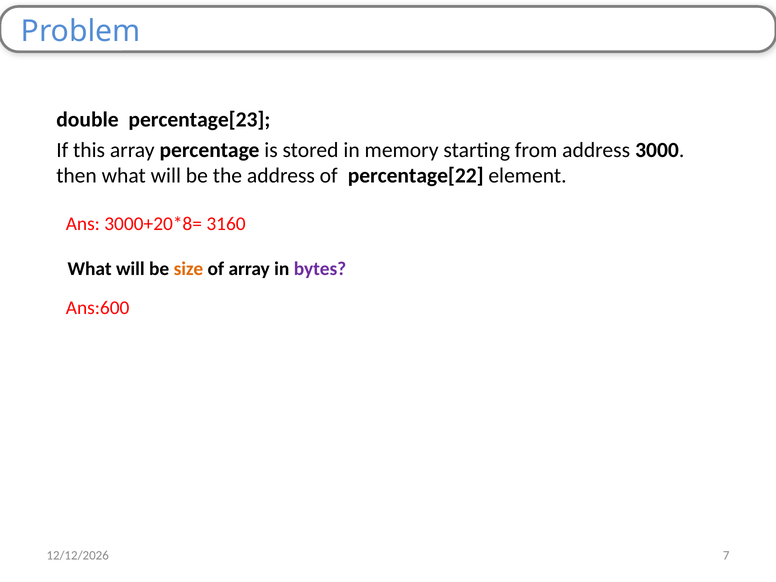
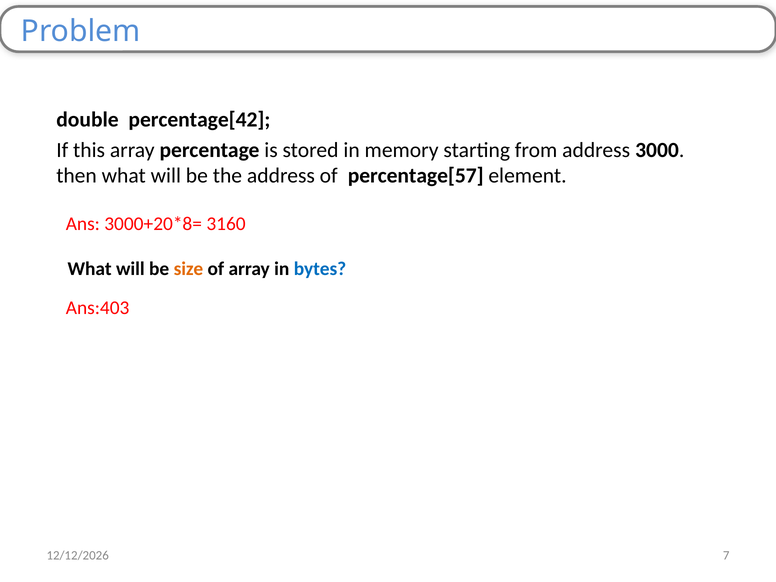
percentage[23: percentage[23 -> percentage[42 (199, 120)
percentage[22: percentage[22 -> percentage[57 (416, 176)
bytes colour: purple -> blue (320, 269)
Ans:600: Ans:600 -> Ans:403 (98, 308)
